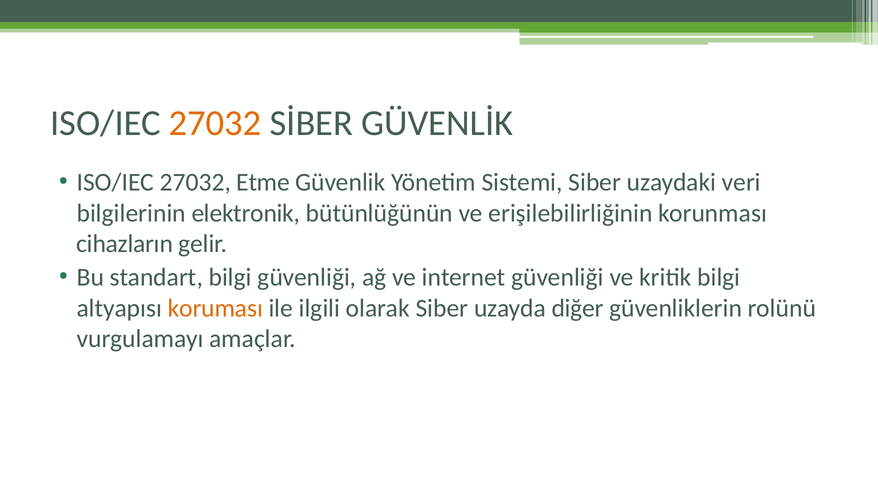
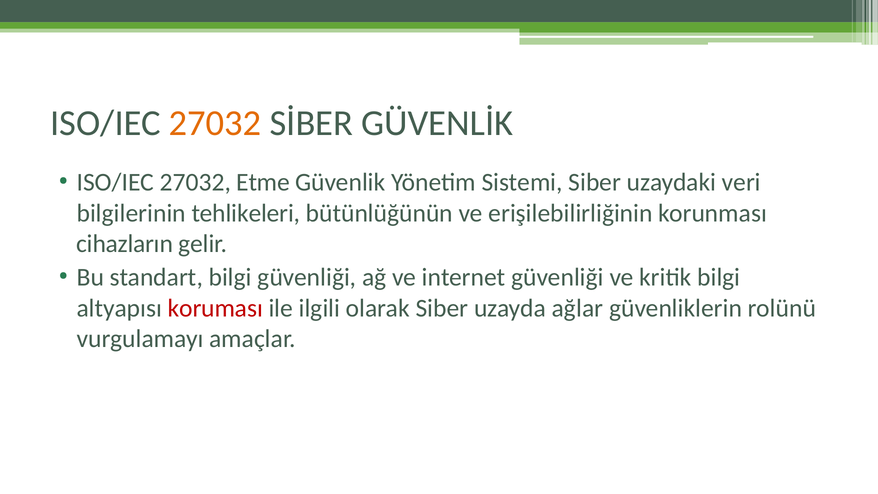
elektronik: elektronik -> tehlikeleri (246, 213)
koruması colour: orange -> red (215, 308)
diğer: diğer -> ağlar (577, 308)
